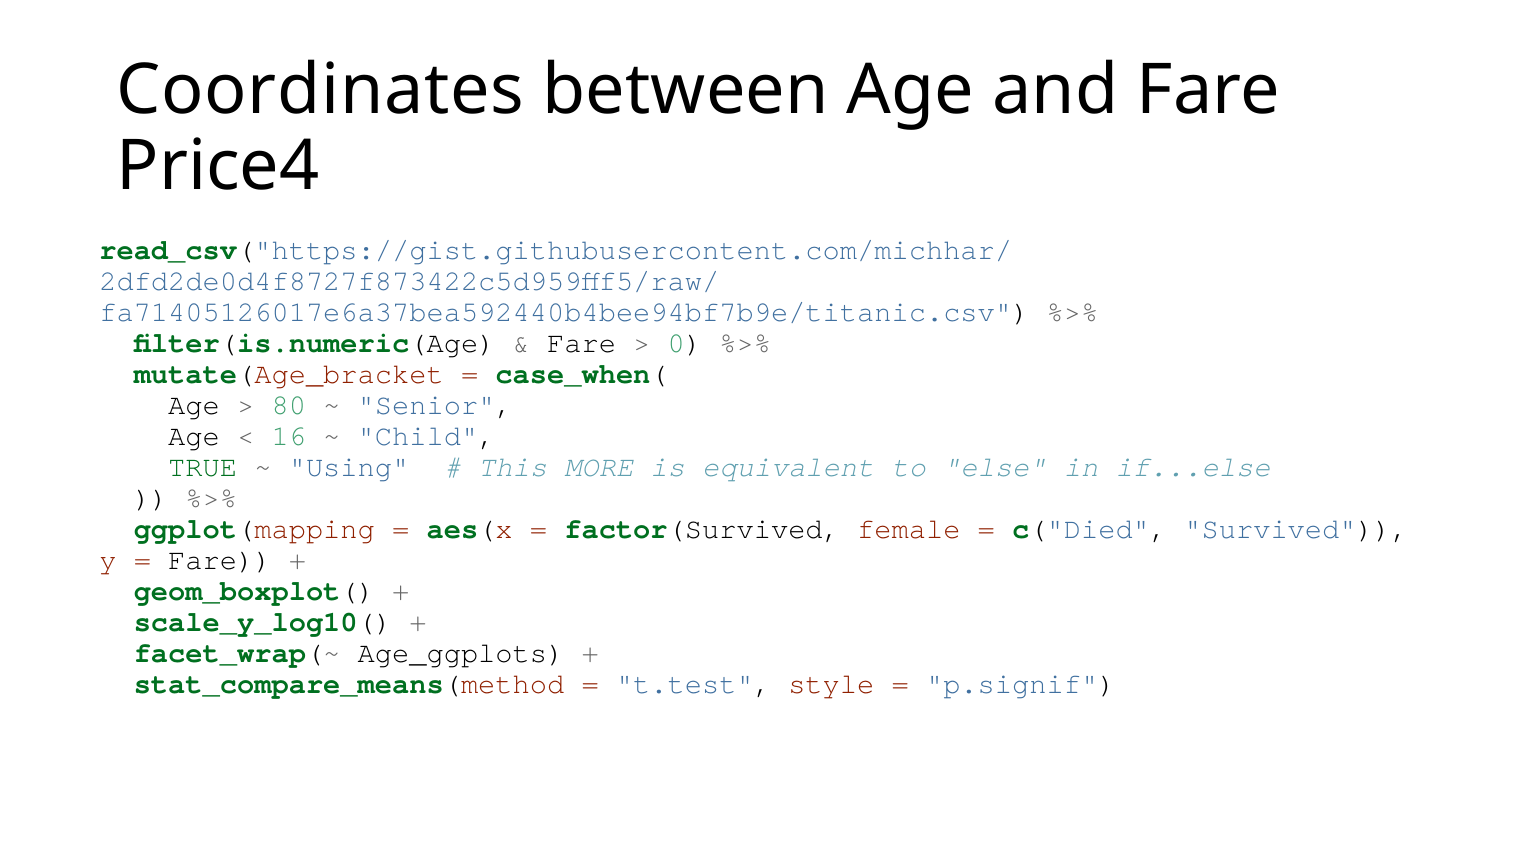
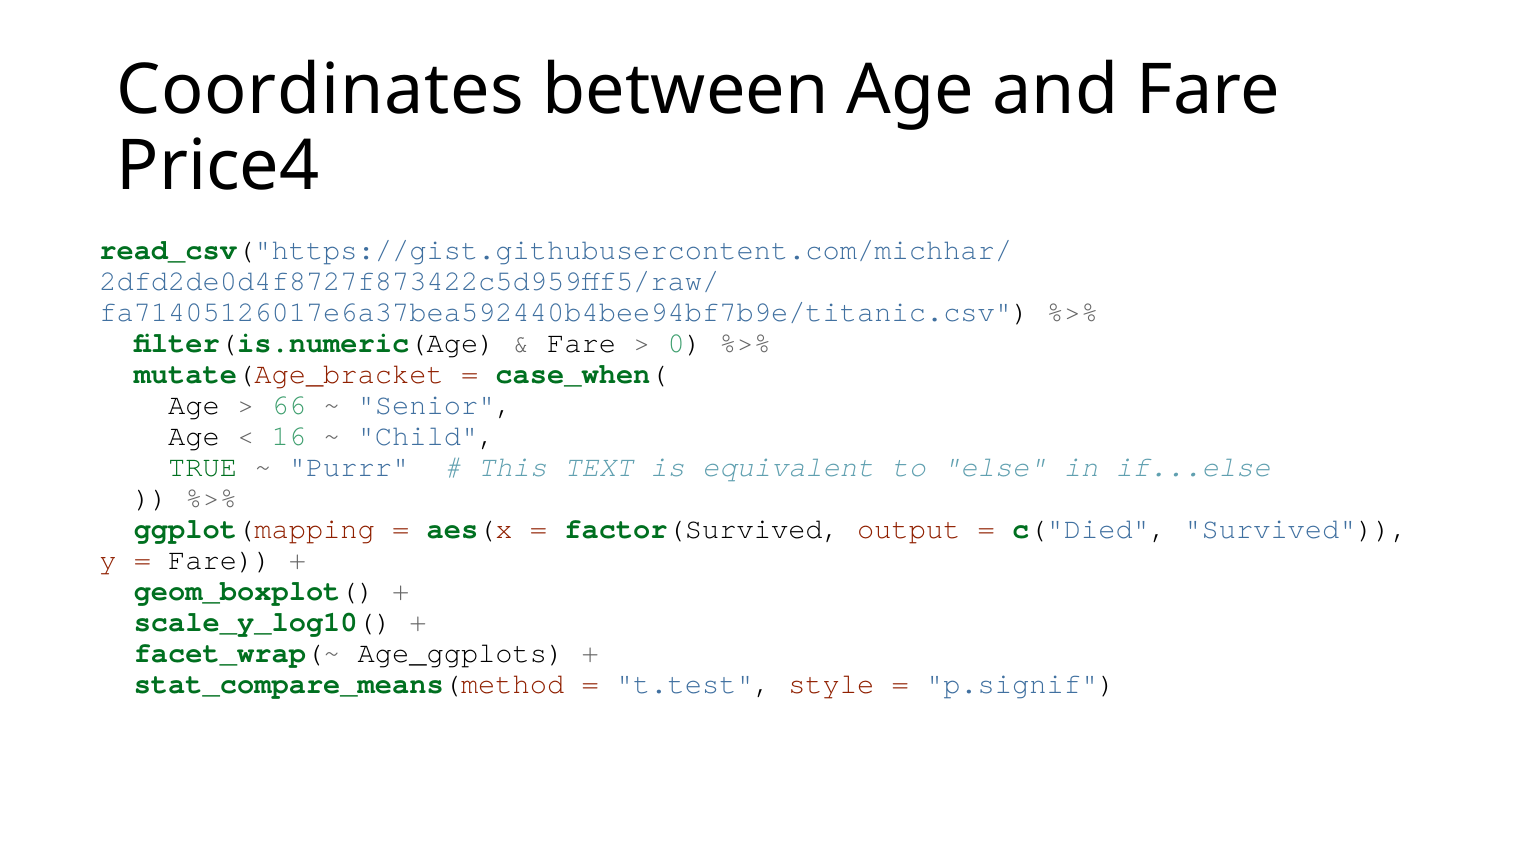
80: 80 -> 66 (289, 405)
Using: Using -> Purrr (349, 467)
MORE: MORE -> TEXT (599, 467)
female: female -> output (909, 529)
